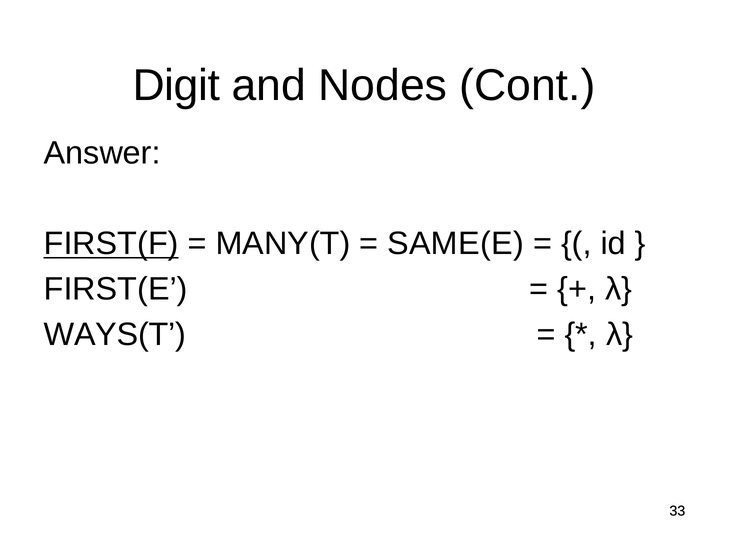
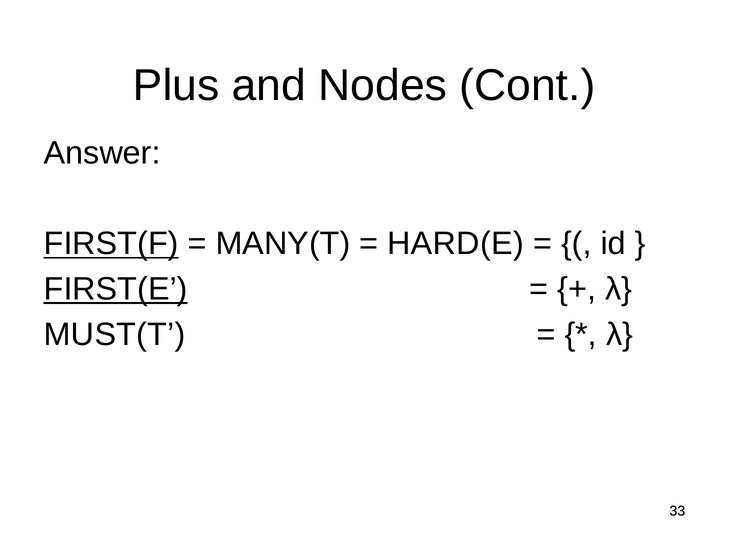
Digit: Digit -> Plus (176, 86)
SAME(E: SAME(E -> HARD(E (456, 244)
FIRST(E underline: none -> present (116, 289)
WAYS(T: WAYS(T -> MUST(T (115, 334)
